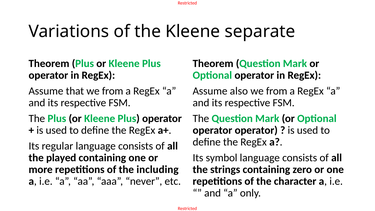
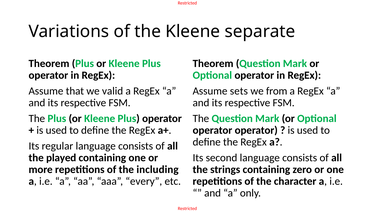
that we from: from -> valid (113, 91)
also: also -> sets (239, 91)
symbol: symbol -> second (222, 158)
never: never -> every (144, 181)
